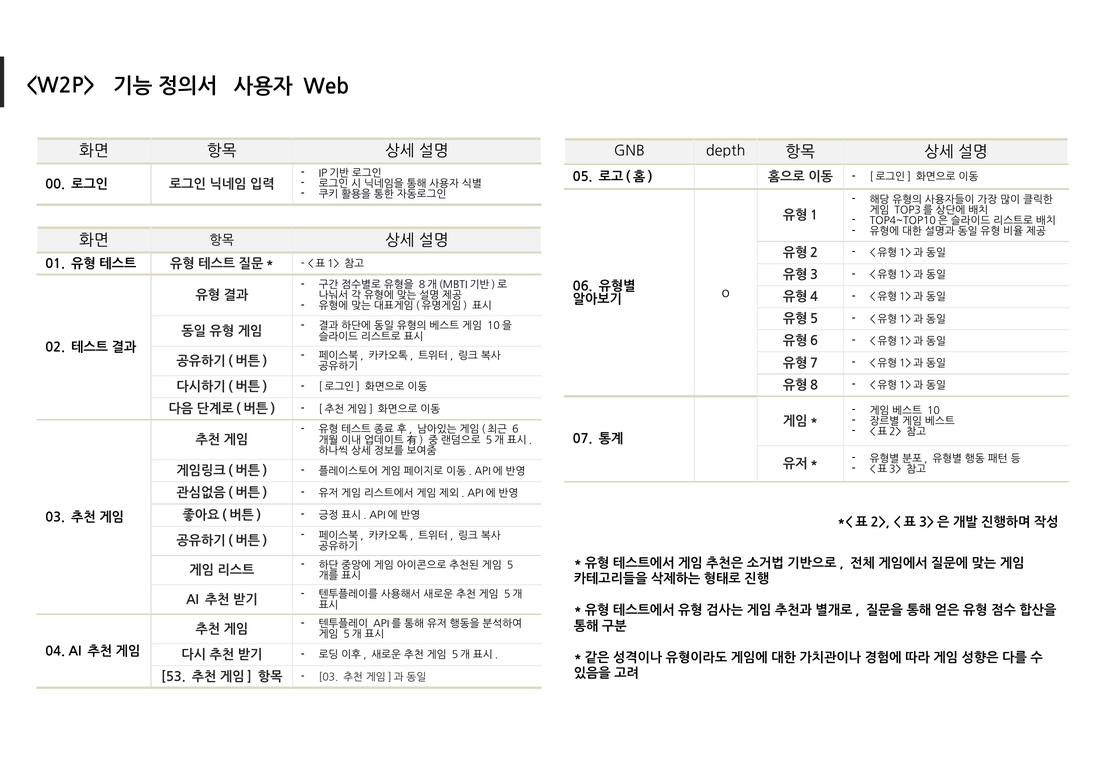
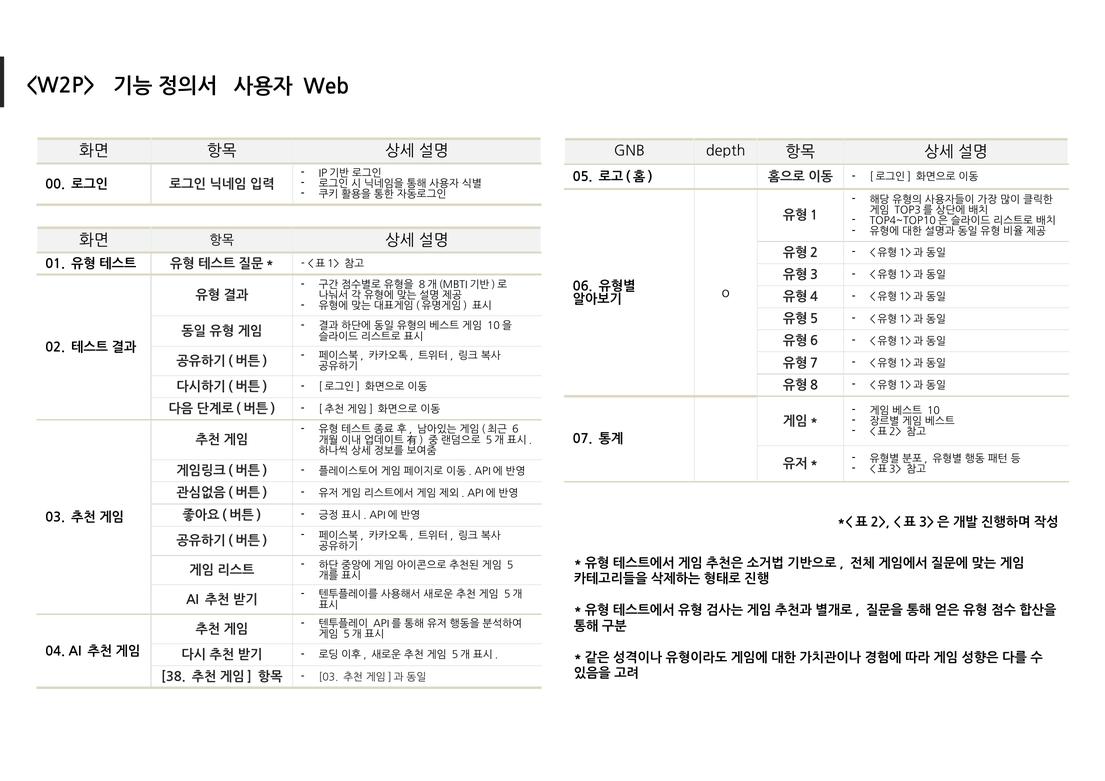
53: 53 -> 38 (173, 677)
